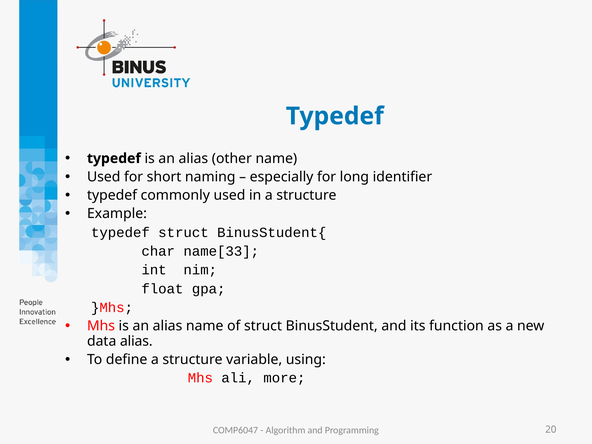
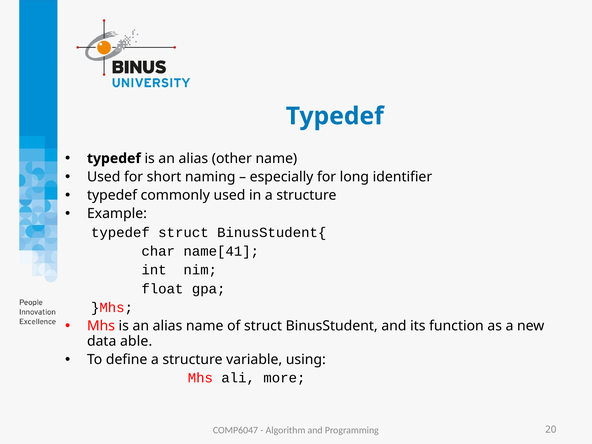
name[33: name[33 -> name[41 (221, 251)
data alias: alias -> able (136, 341)
